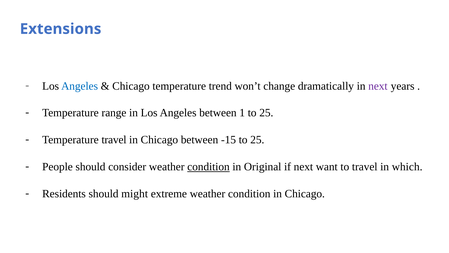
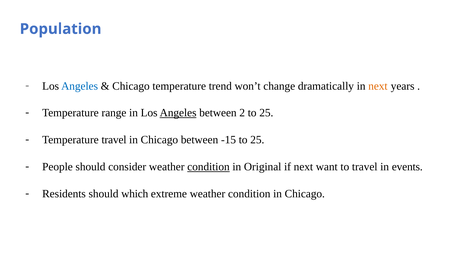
Extensions: Extensions -> Population (61, 29)
next colour: purple -> orange (378, 86)
Angeles underline: none -> present (178, 113)
1: 1 -> 2 (242, 113)
which: which -> events (407, 167)
might: might -> which (135, 194)
